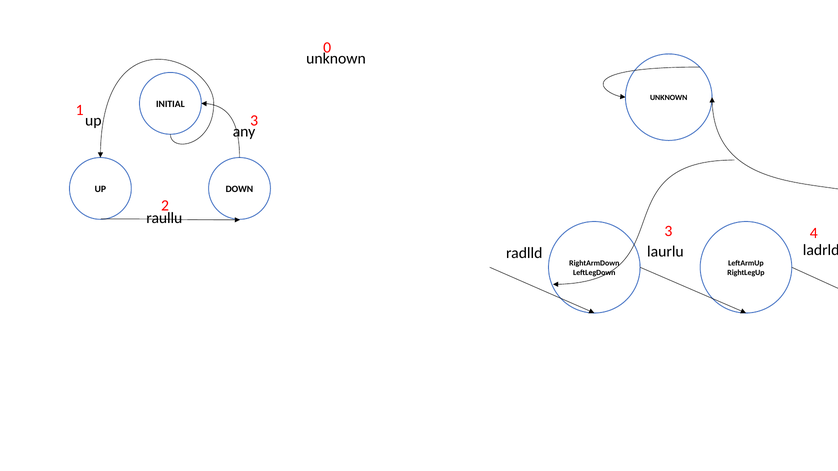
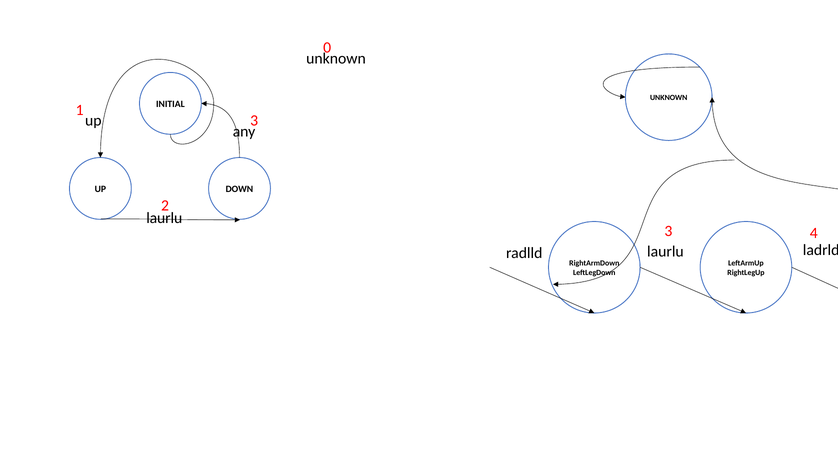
raullu: raullu -> laurlu (164, 218)
